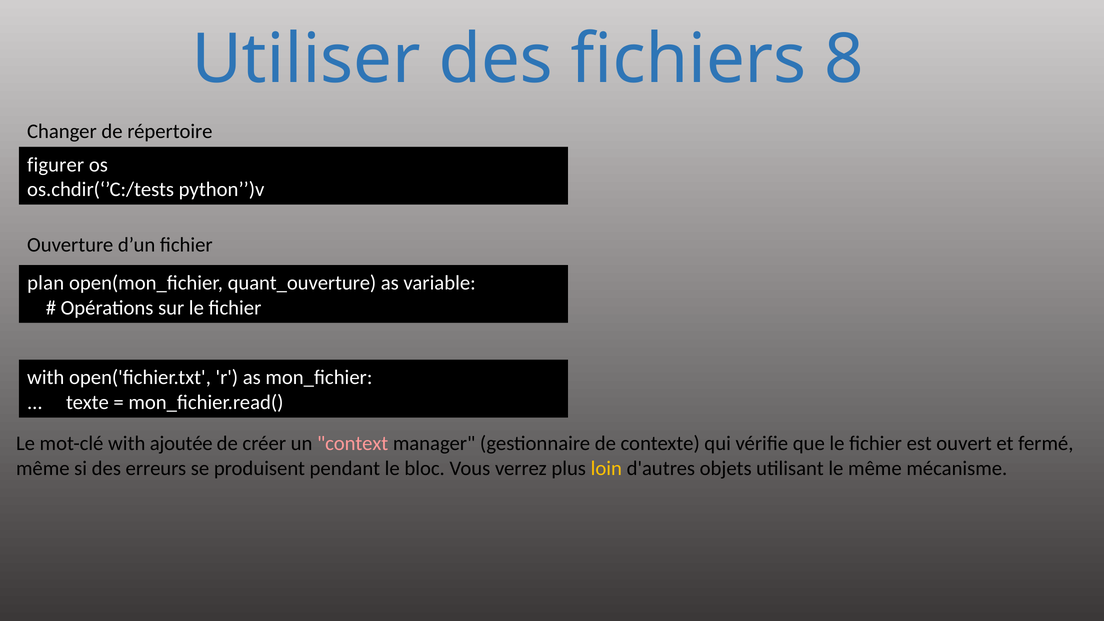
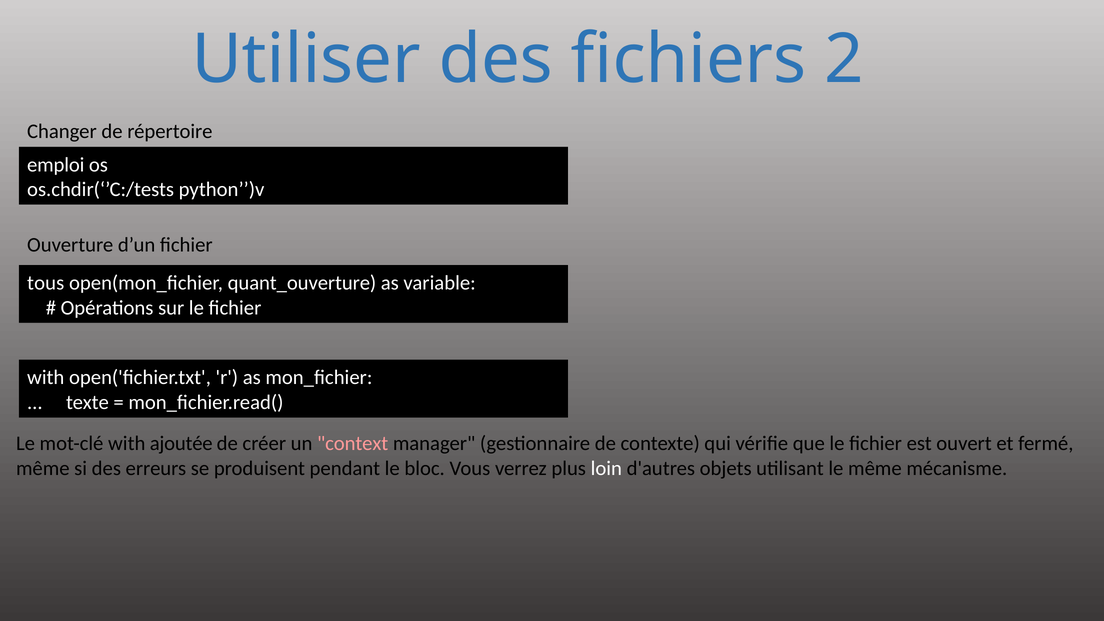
8: 8 -> 2 (844, 60)
figurer: figurer -> emploi (56, 165)
plan: plan -> tous (46, 283)
loin colour: yellow -> white (606, 468)
